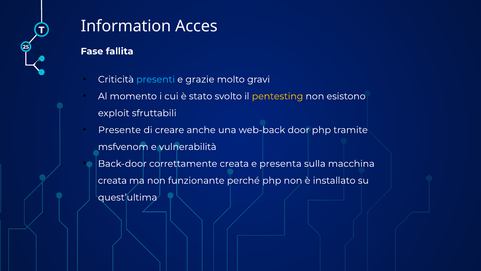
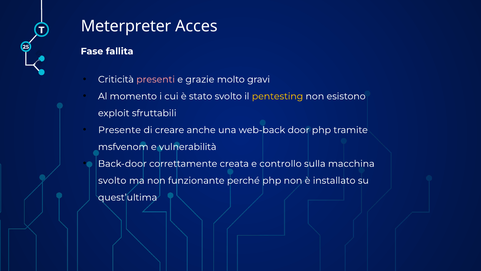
Information: Information -> Meterpreter (126, 26)
presenti colour: light blue -> pink (156, 79)
presenta: presenta -> controllo (281, 163)
creata: creata -> svolto (112, 180)
